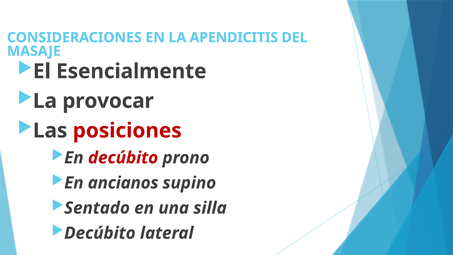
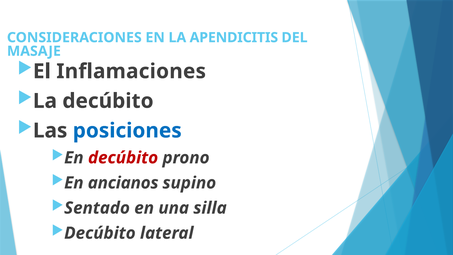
Esencialmente: Esencialmente -> Inflamaciones (131, 71)
La provocar: provocar -> decúbito (108, 101)
posiciones colour: red -> blue (127, 131)
